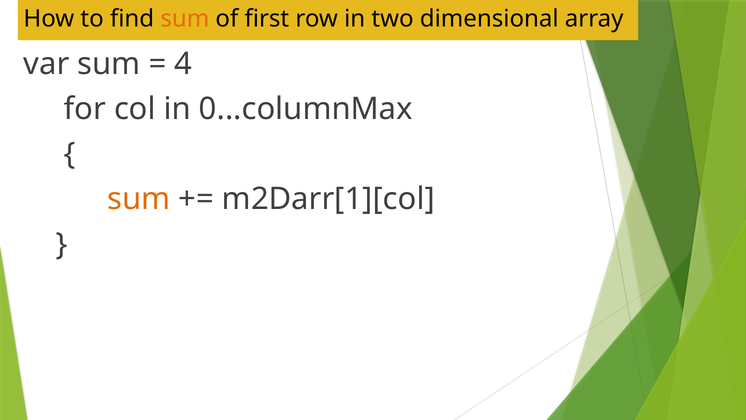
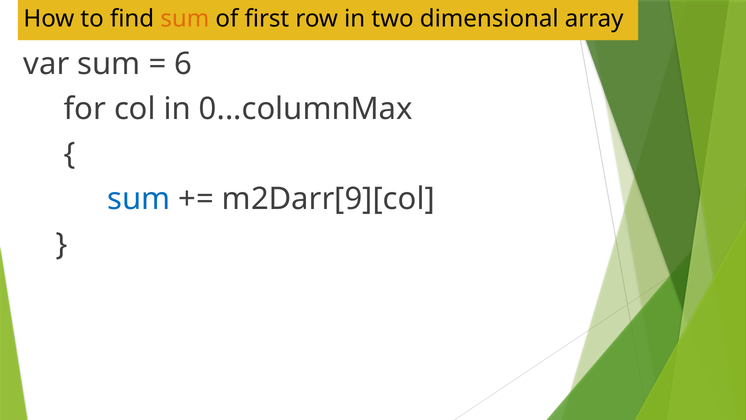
4: 4 -> 6 (183, 64)
sum colour: orange -> blue (139, 199)
m2Darr[1][col: m2Darr[1][col -> m2Darr[9][col (328, 199)
